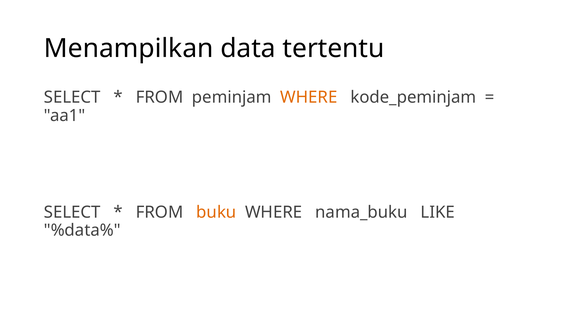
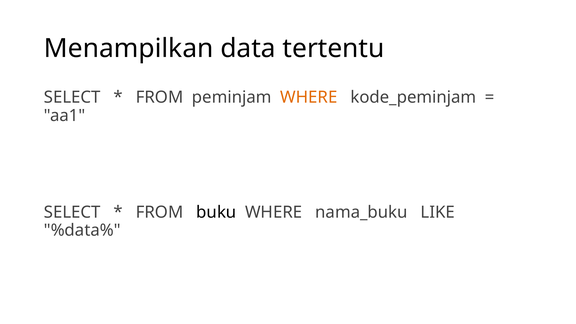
buku colour: orange -> black (216, 212)
